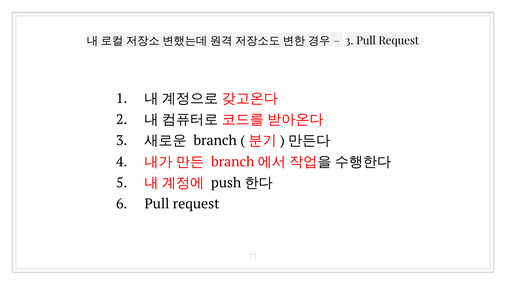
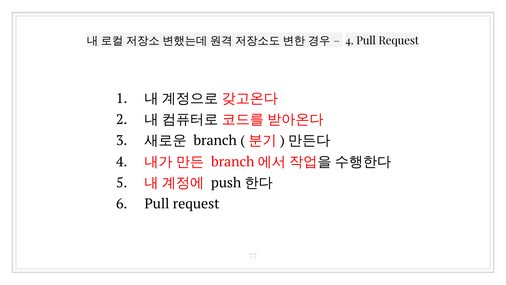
3: 3 -> 4 (349, 41)
